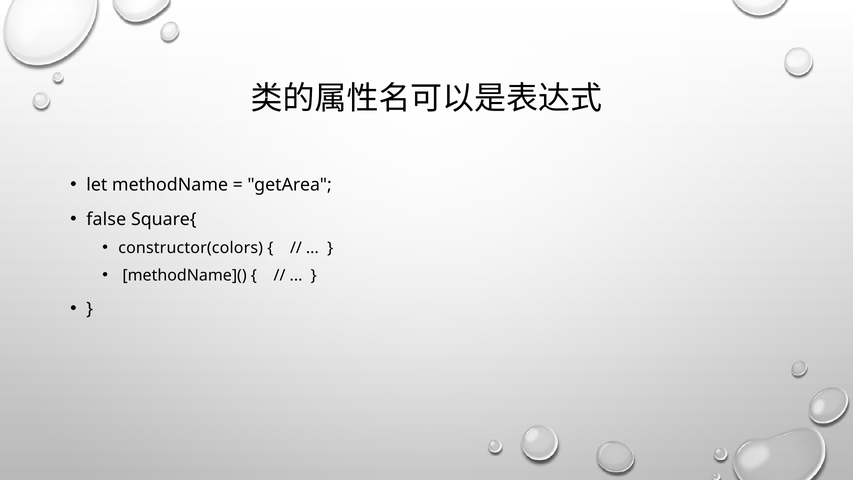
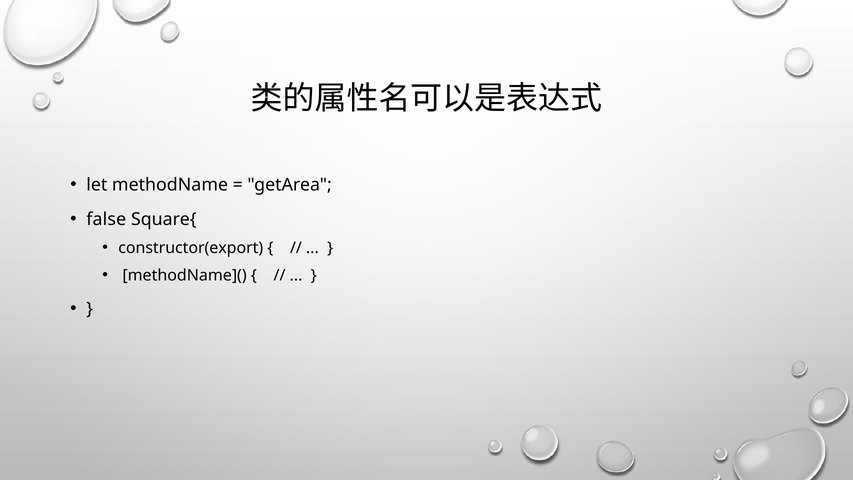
constructor(colors: constructor(colors -> constructor(export (191, 248)
